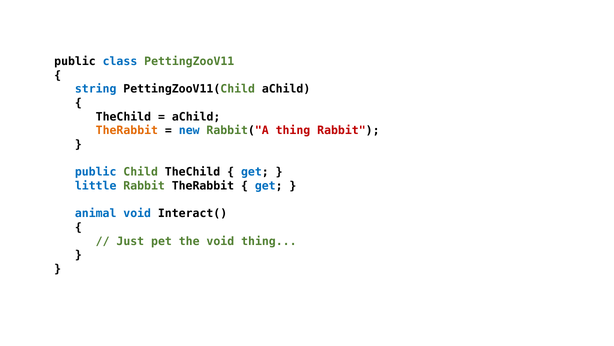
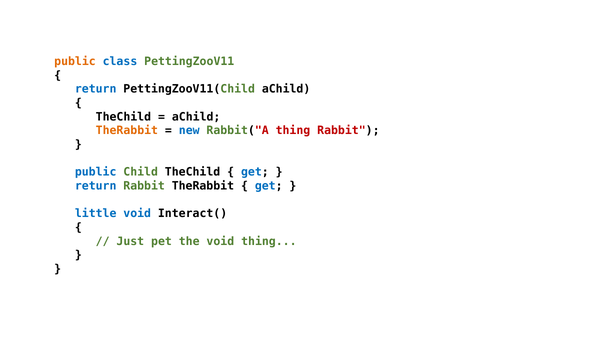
public colour: black -> orange (75, 61)
string: string -> return (96, 89)
little: little -> return (96, 186)
animal: animal -> little (96, 213)
